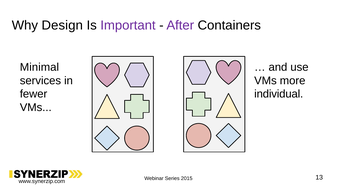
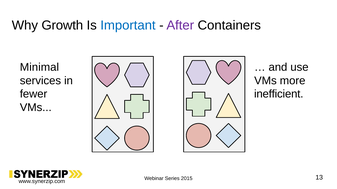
Design: Design -> Growth (62, 25)
Important colour: purple -> blue (128, 25)
individual: individual -> inefficient (279, 94)
